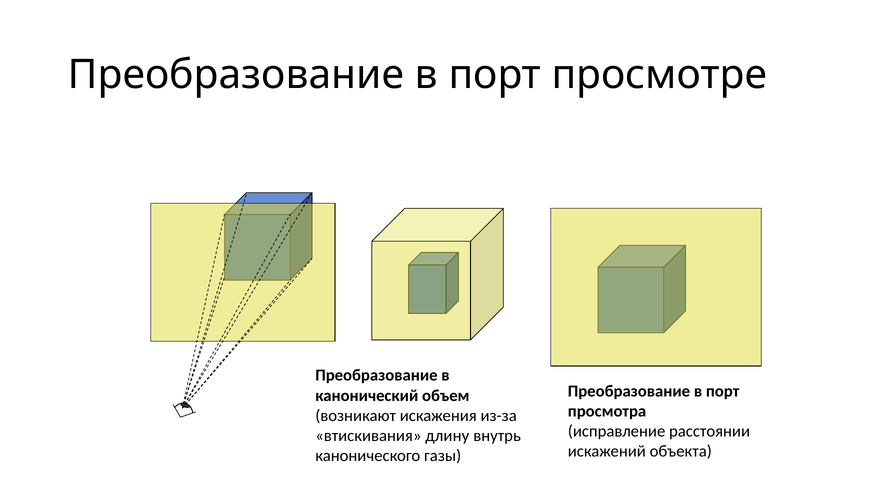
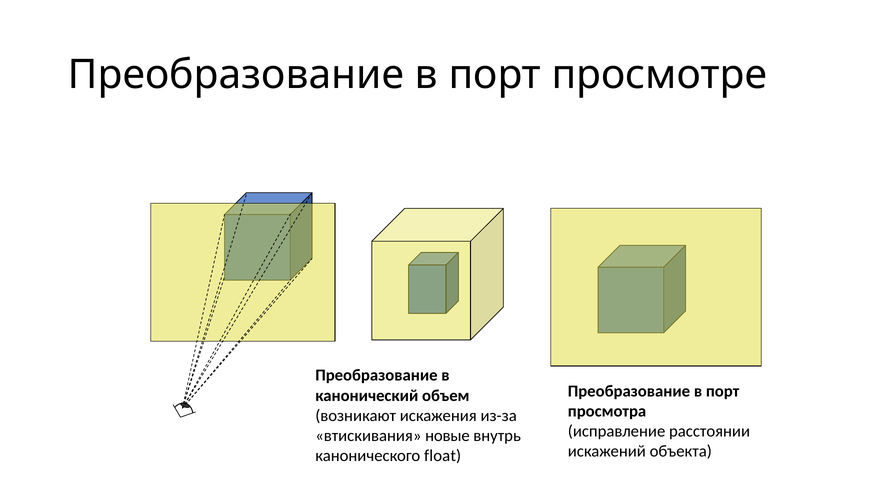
длину: длину -> новые (447, 436)
газы: газы -> float (443, 456)
